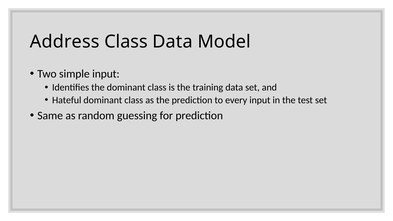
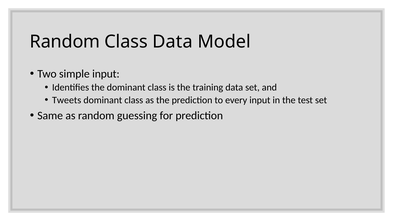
Address: Address -> Random (65, 42)
Hateful: Hateful -> Tweets (67, 100)
